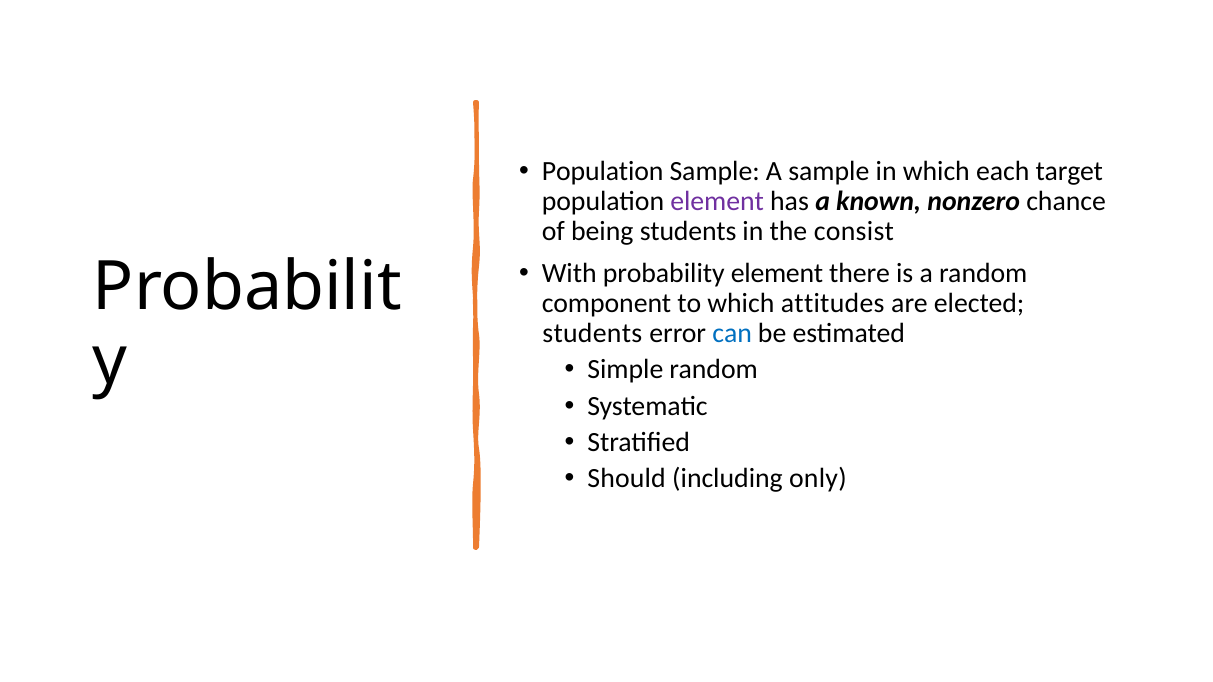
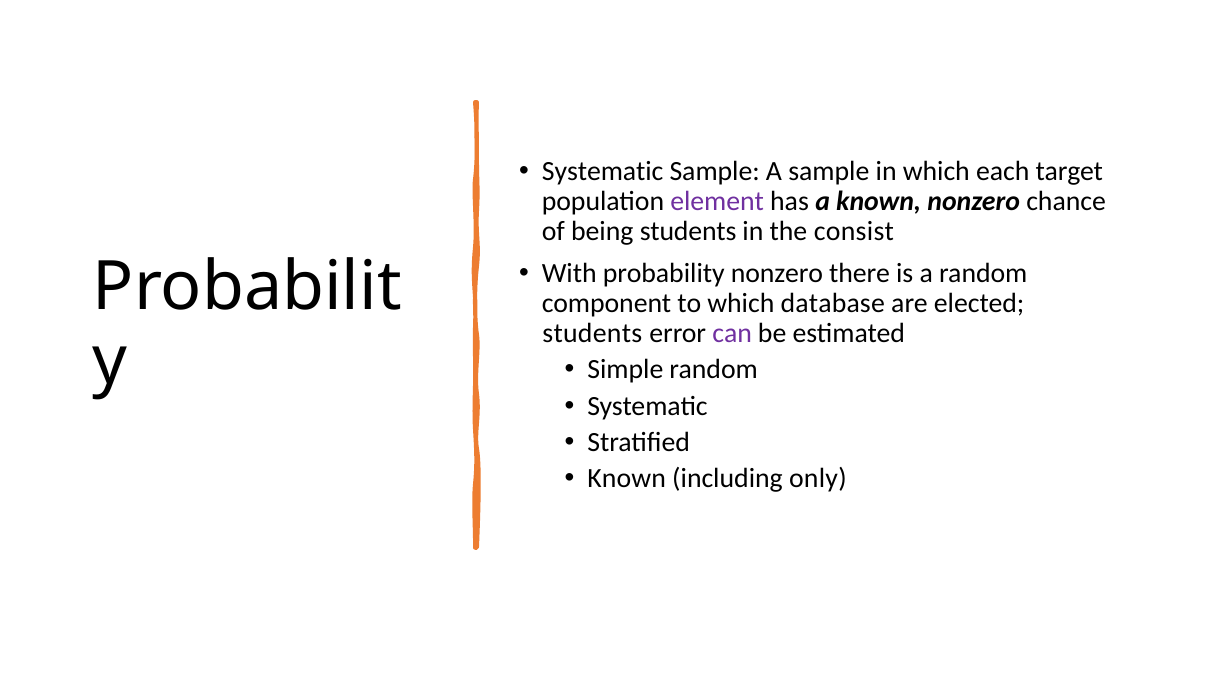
Population: Population -> Systematic (603, 171)
probability element: element -> nonzero (777, 274)
attitudes: attitudes -> database (833, 304)
can colour: blue -> purple (732, 334)
Should: Should -> Known (627, 479)
